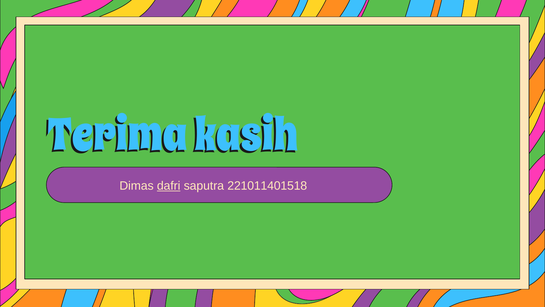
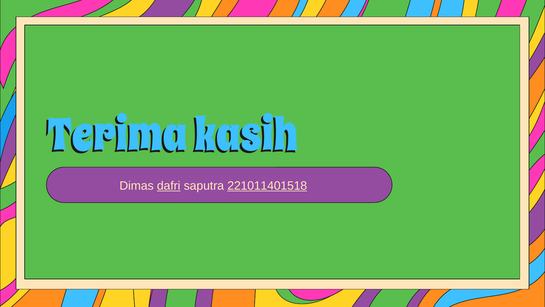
221011401518 underline: none -> present (267, 185)
